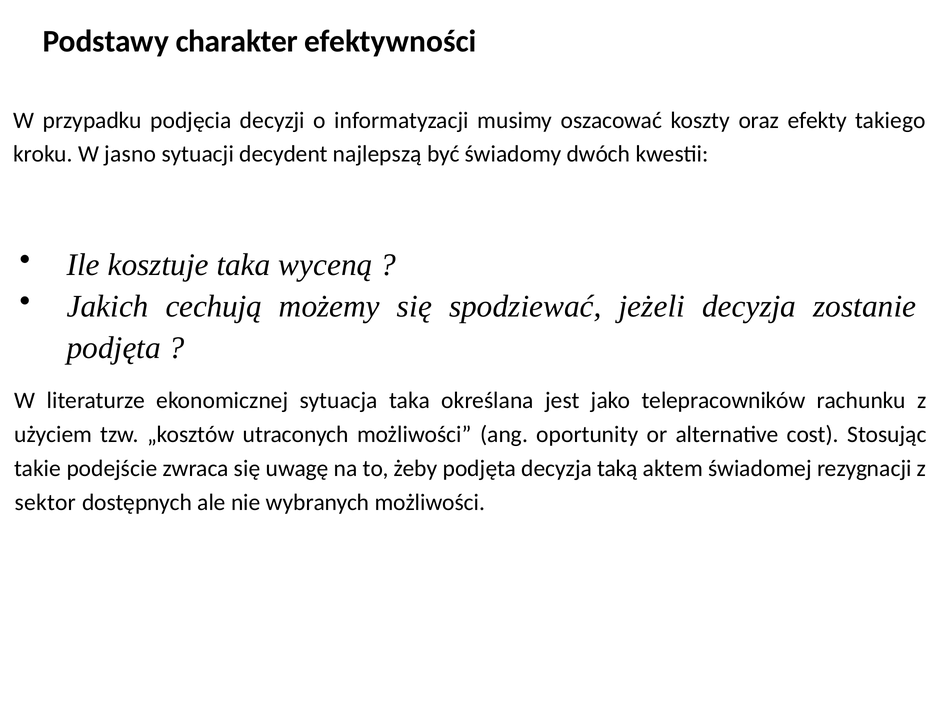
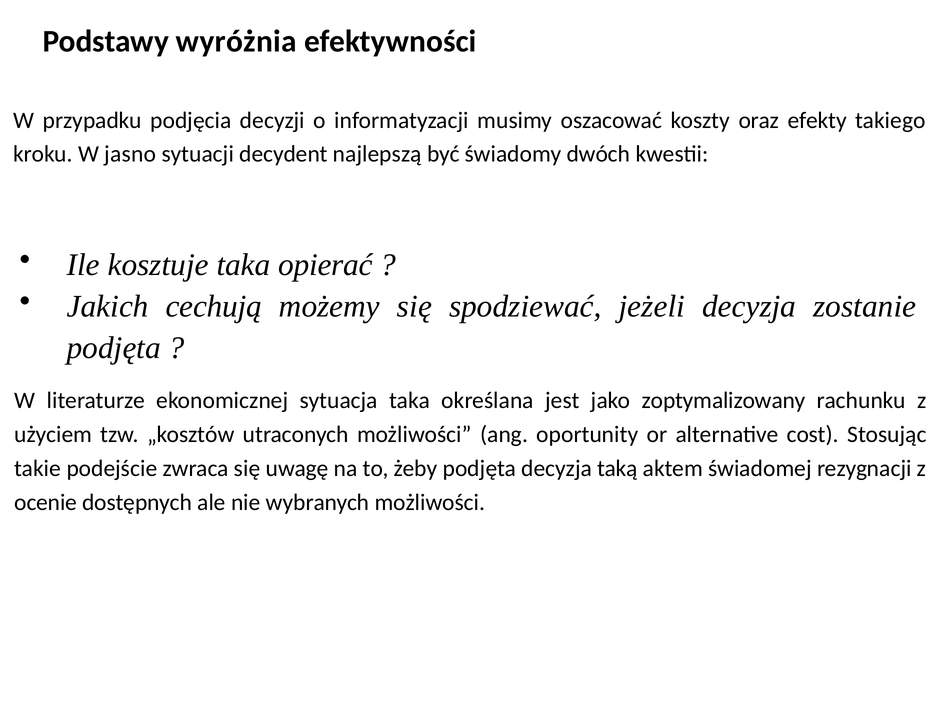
charakter: charakter -> wyróżnia (236, 41)
wyceną: wyceną -> opierać (326, 265)
telepracowników: telepracowników -> zoptymalizowany (724, 400)
sektor: sektor -> ocenie (46, 502)
